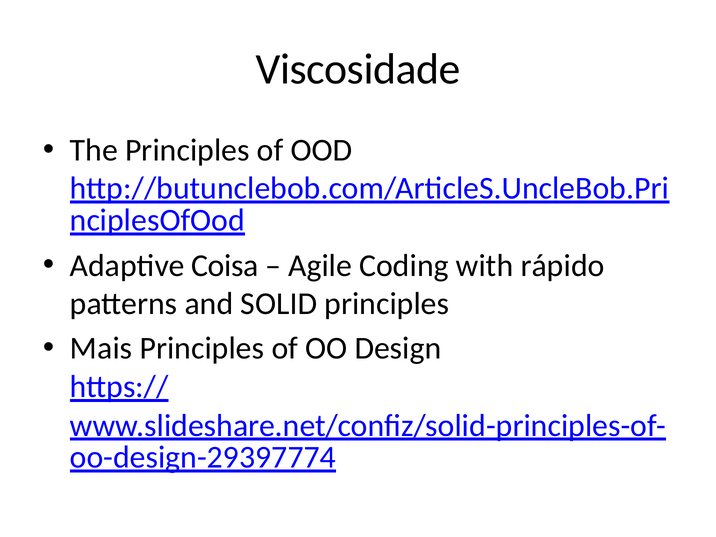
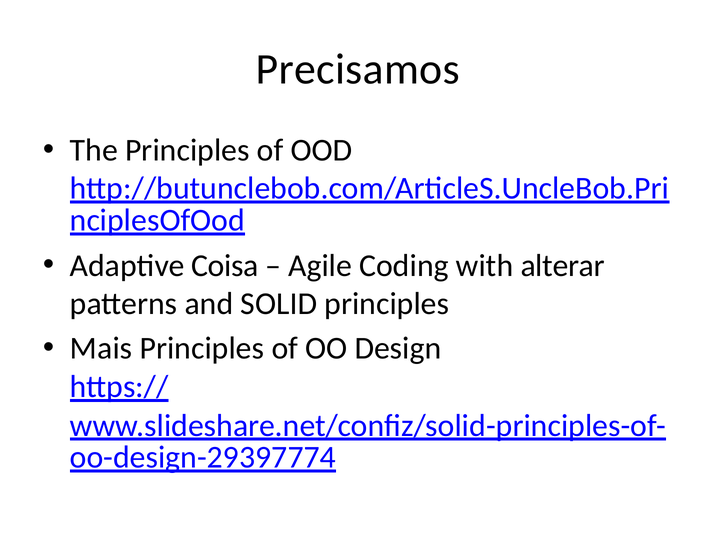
Viscosidade: Viscosidade -> Precisamos (358, 69)
rápido: rápido -> alterar (563, 266)
